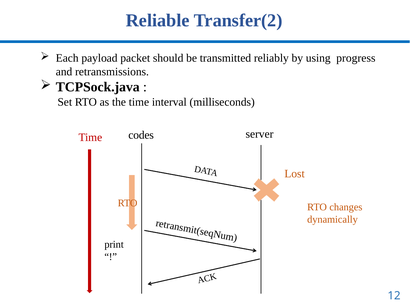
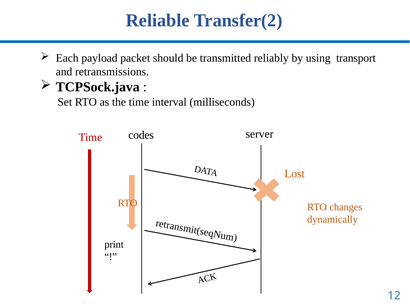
progress: progress -> transport (356, 58)
